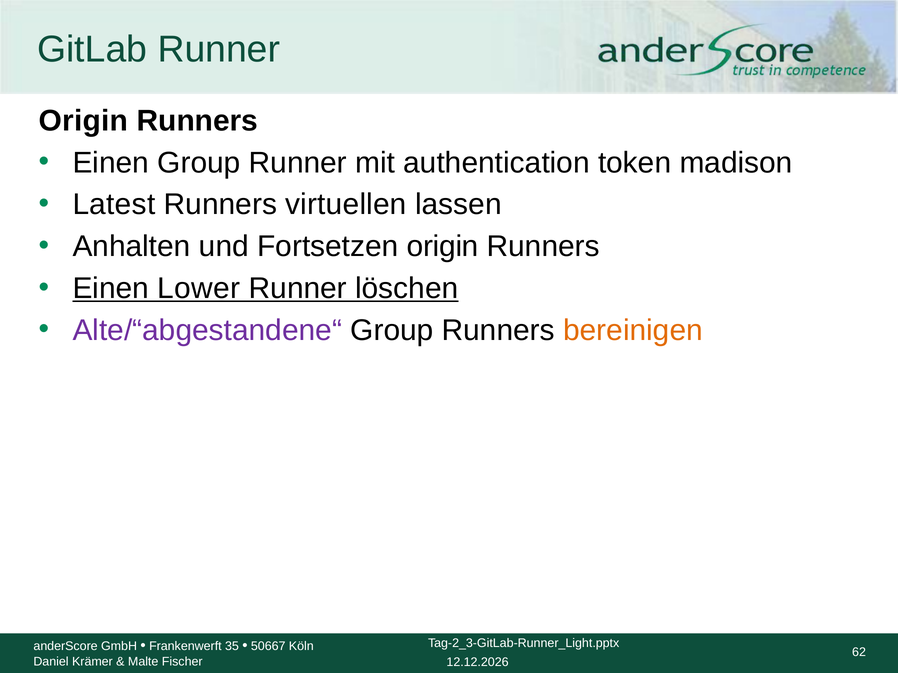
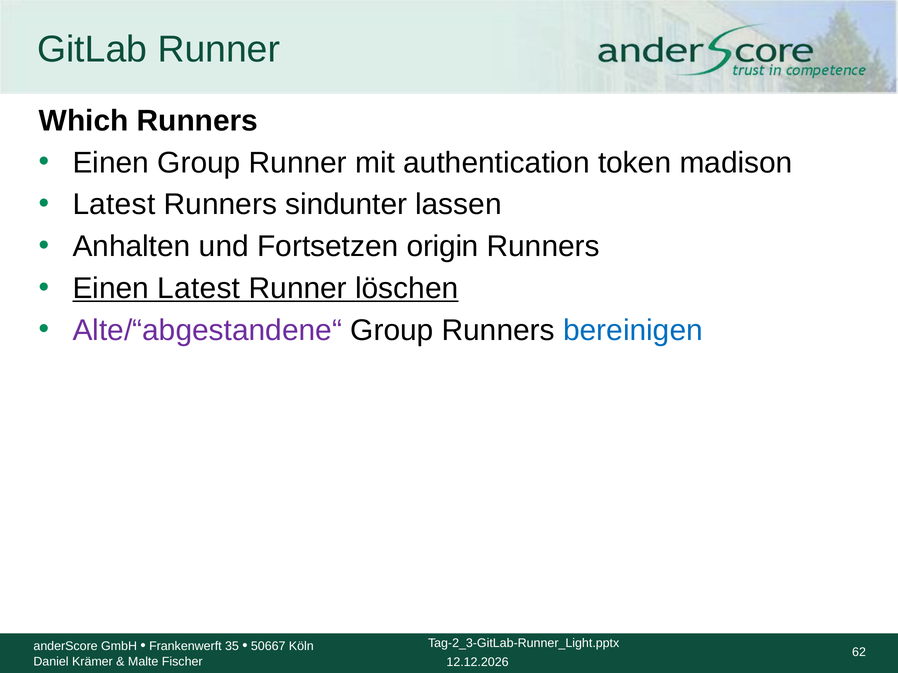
Origin: Origin -> Which (84, 121)
virtuellen: virtuellen -> sindunter (346, 205)
Einen Lower: Lower -> Latest (199, 289)
bereinigen colour: orange -> blue (633, 330)
